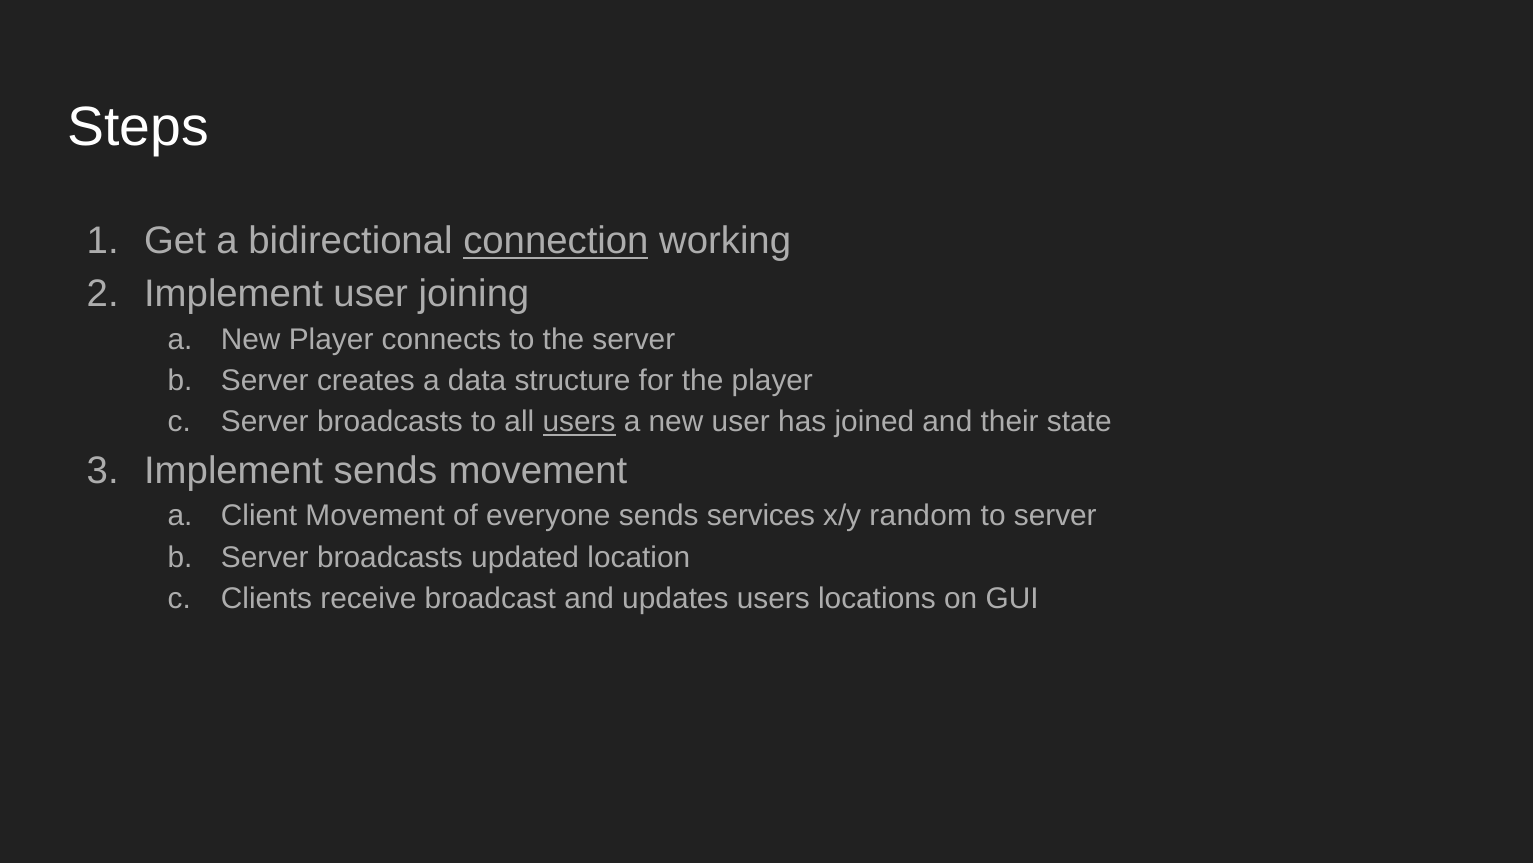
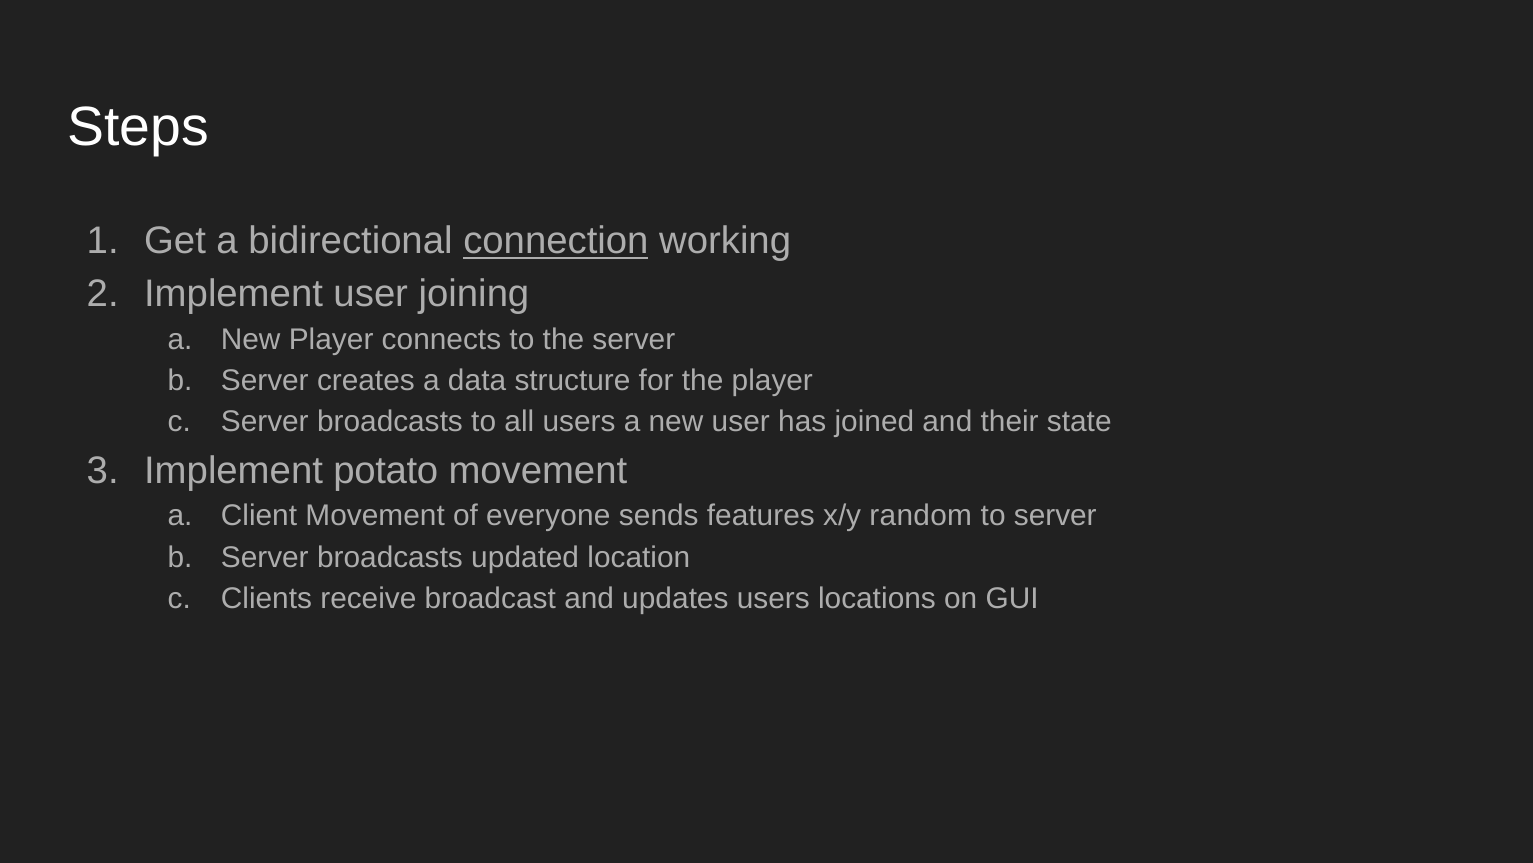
users underline: present -> none (579, 422)
Implement sends: sends -> potato (386, 470)
services: services -> features (761, 516)
